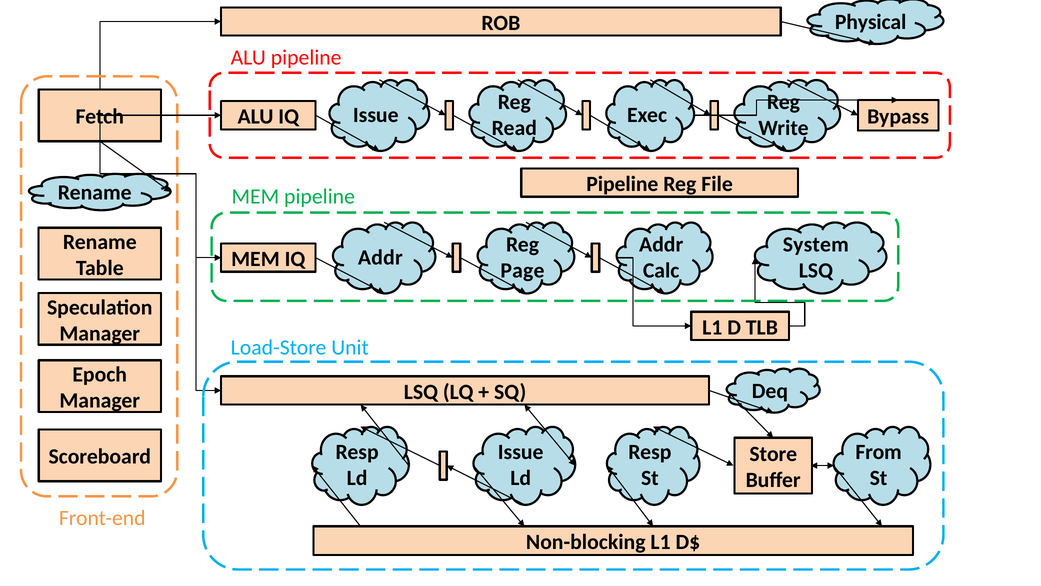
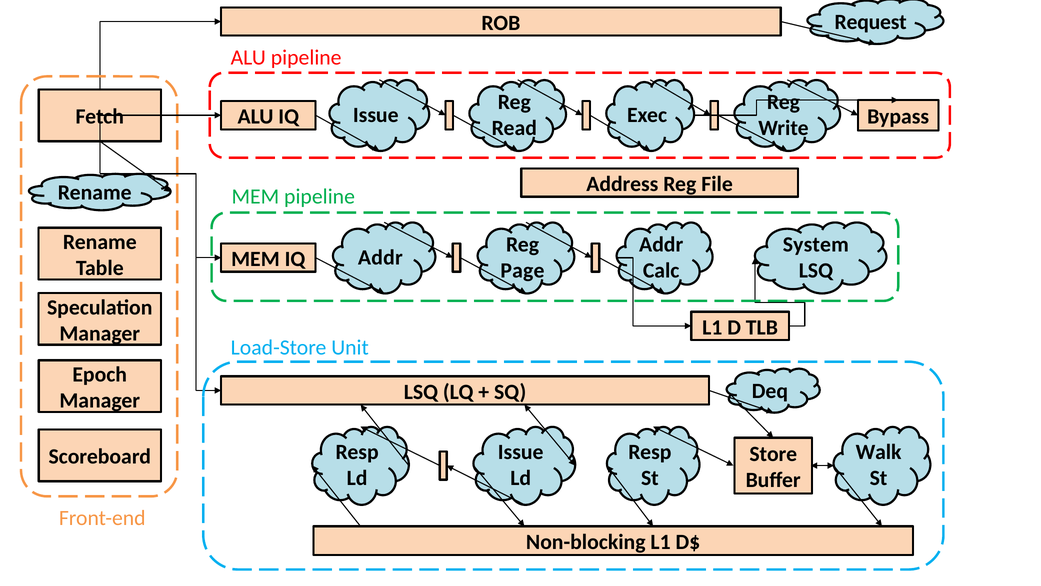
Physical: Physical -> Request (871, 22)
Pipeline: Pipeline -> Address (622, 184)
From: From -> Walk (879, 452)
